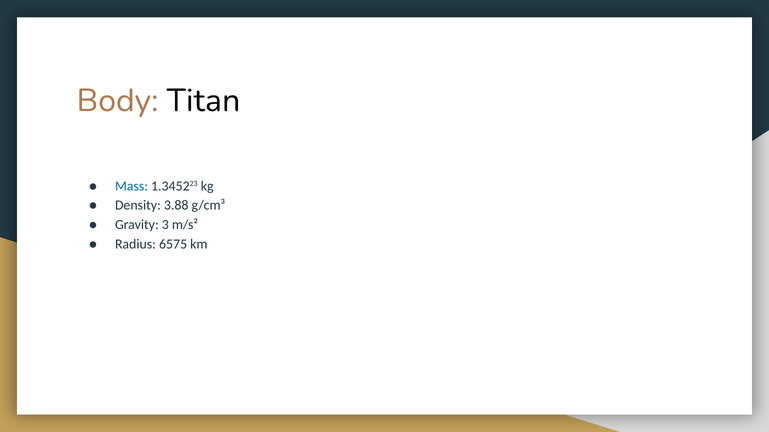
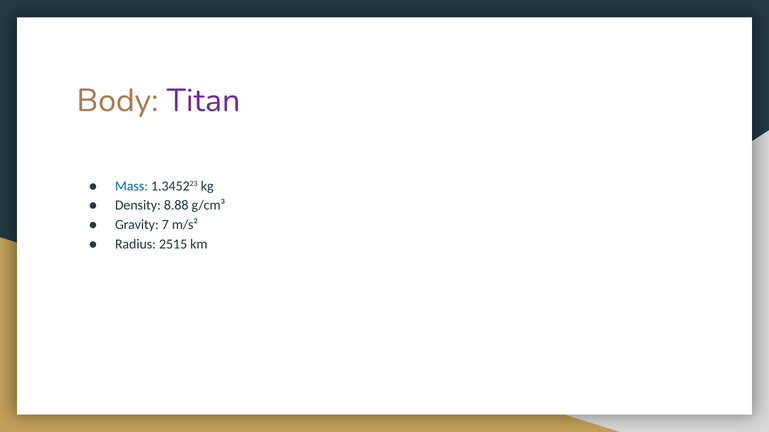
Titan colour: black -> purple (203, 101)
3.88: 3.88 -> 8.88 (176, 206)
3: 3 -> 7 (165, 225)
6575: 6575 -> 2515 (173, 245)
